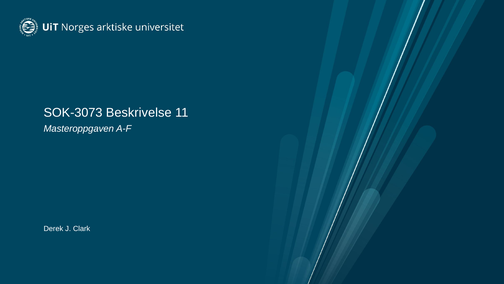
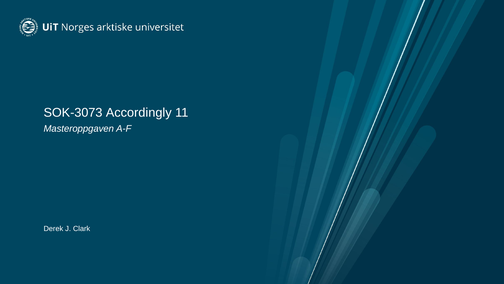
Beskrivelse: Beskrivelse -> Accordingly (139, 112)
